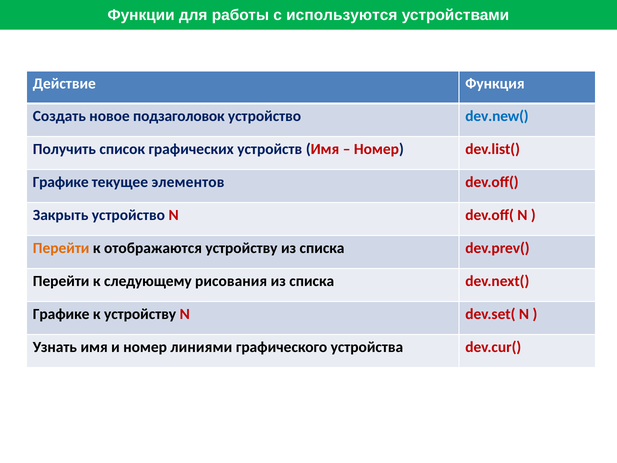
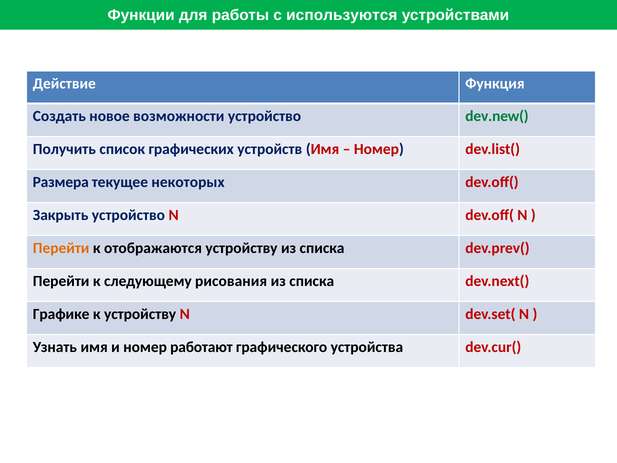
подзаголовок: подзаголовок -> возможности (179, 116)
dev.new( colour: blue -> green (497, 116)
Графике: Графике -> Размера (61, 182)
элементов: элементов -> некоторых (188, 182)
линиями: линиями -> работают (201, 347)
